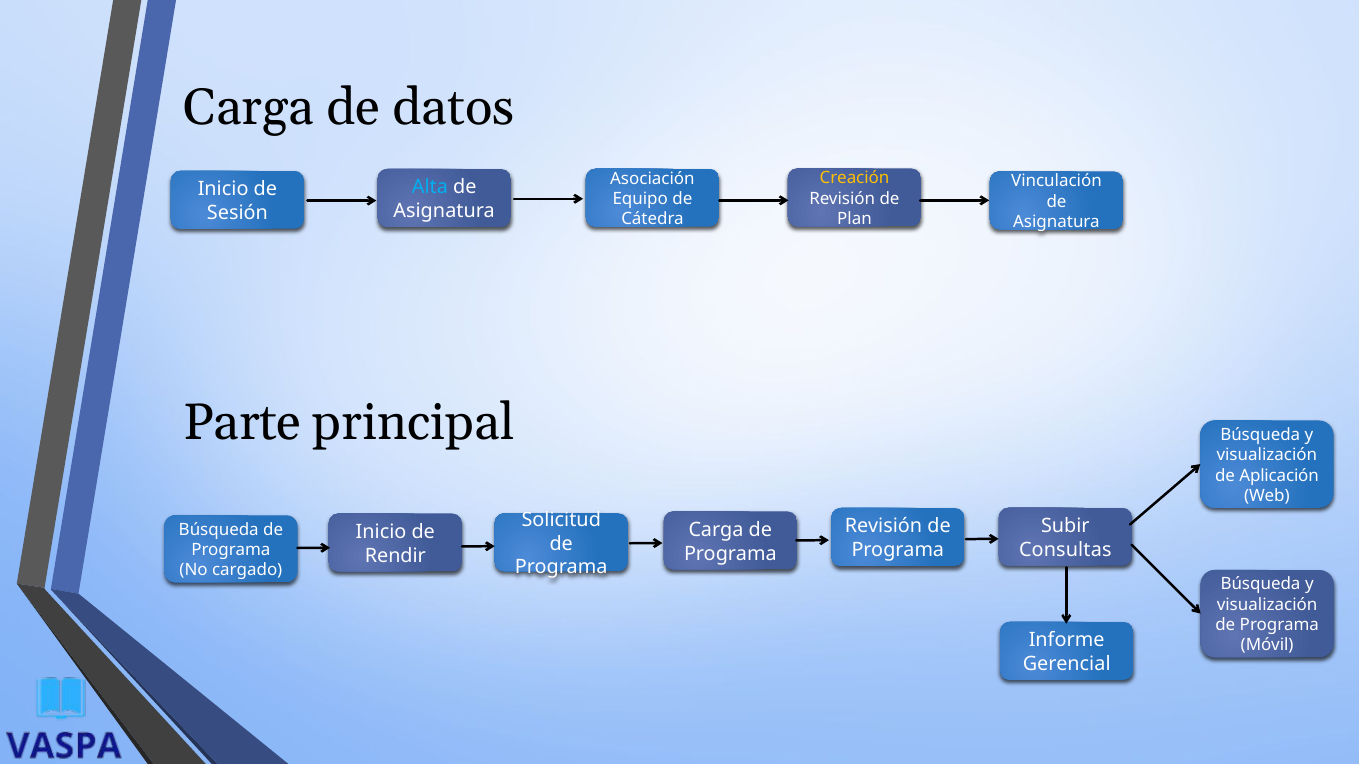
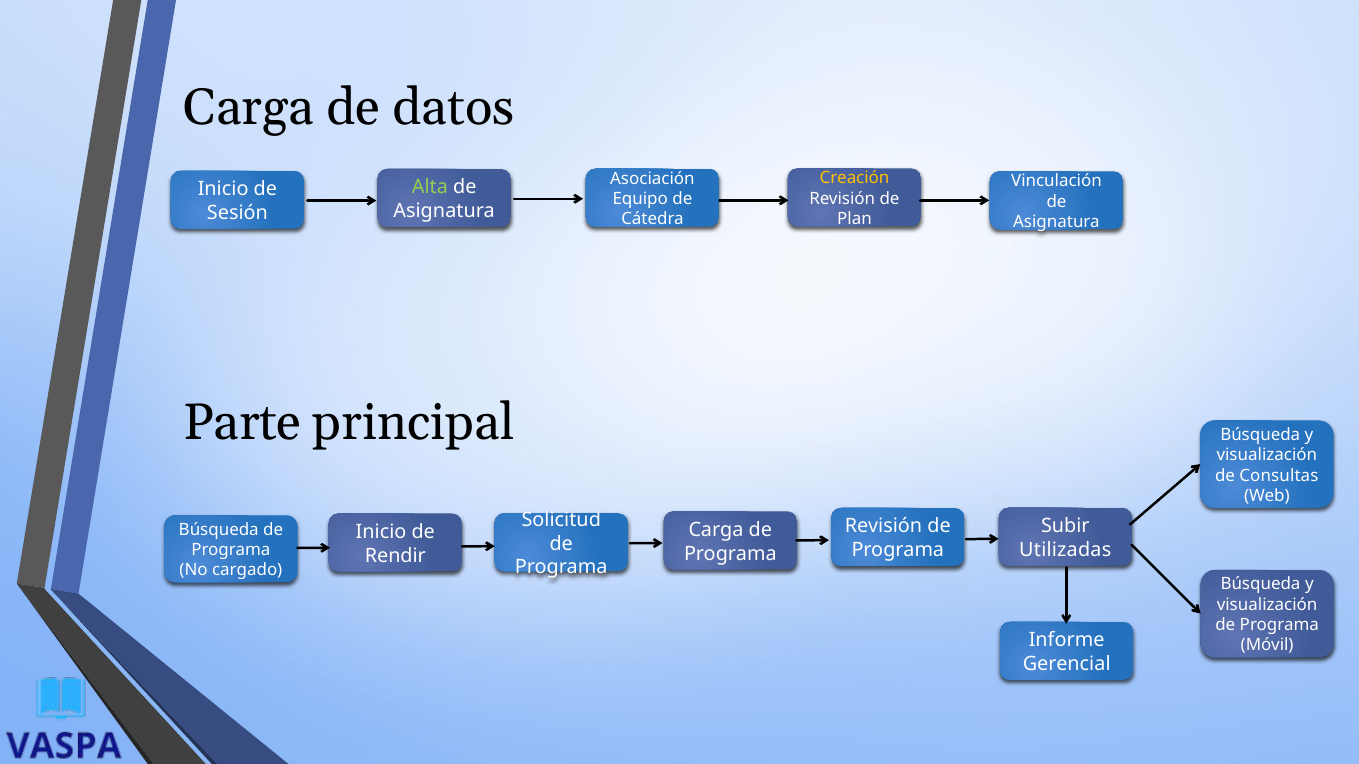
Alta colour: light blue -> light green (430, 188)
Aplicación: Aplicación -> Consultas (1279, 476)
Consultas: Consultas -> Utilizadas (1065, 550)
